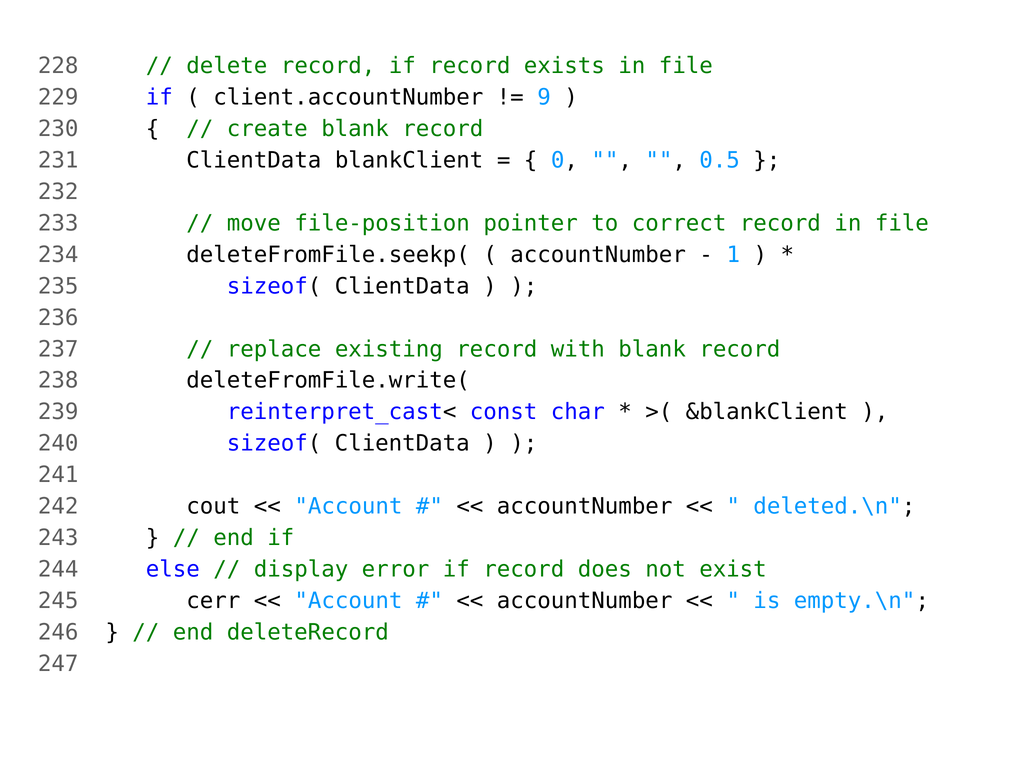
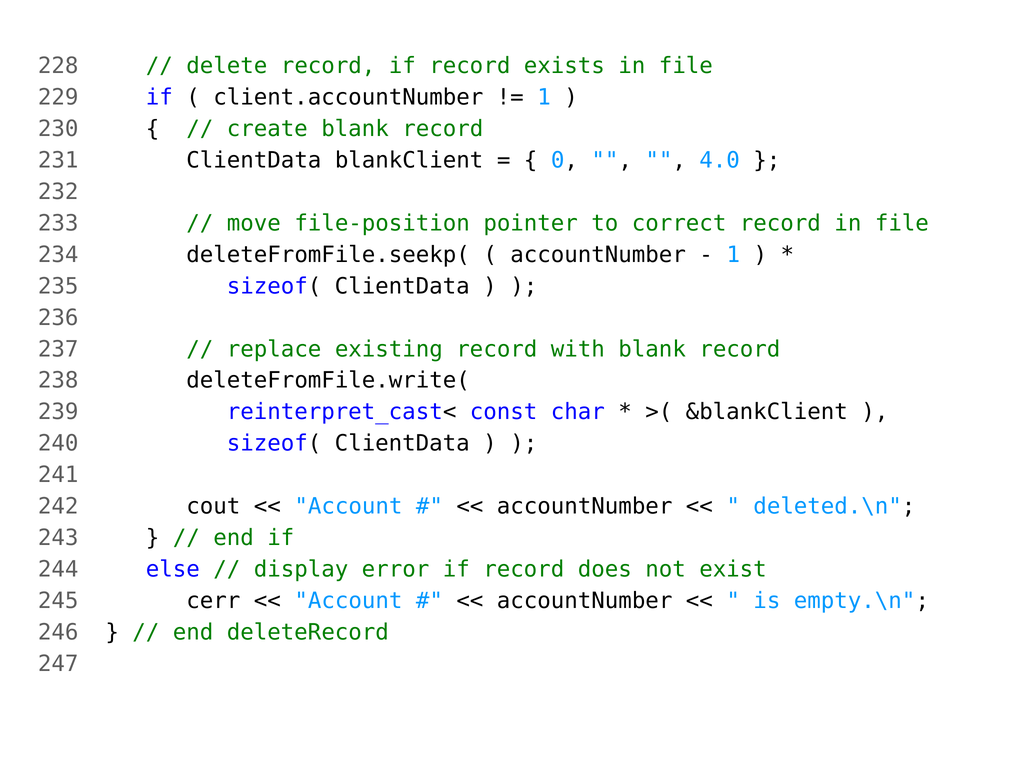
9: 9 -> 1 (544, 97)
0.5: 0.5 -> 4.0 (720, 160)
